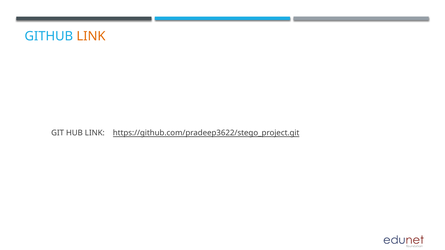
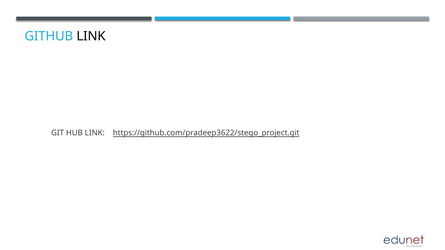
LINK colour: orange -> black (91, 36)
